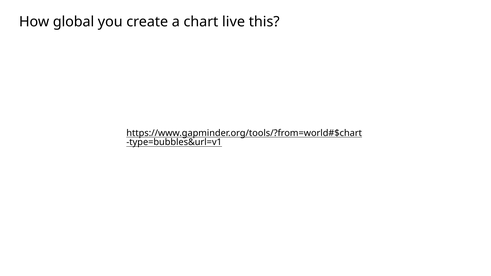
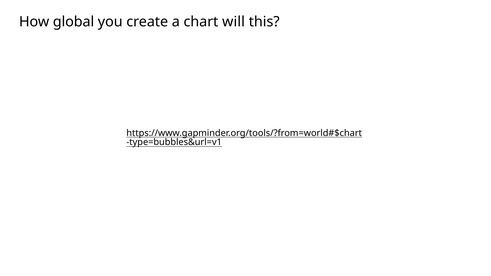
live: live -> will (234, 22)
